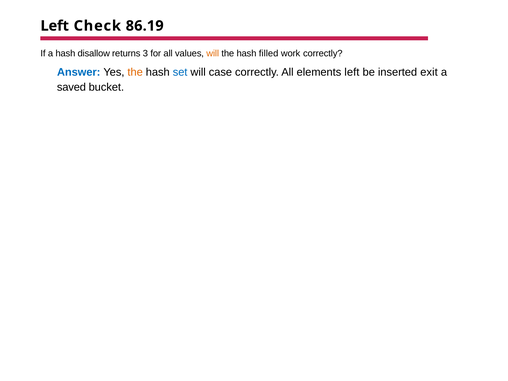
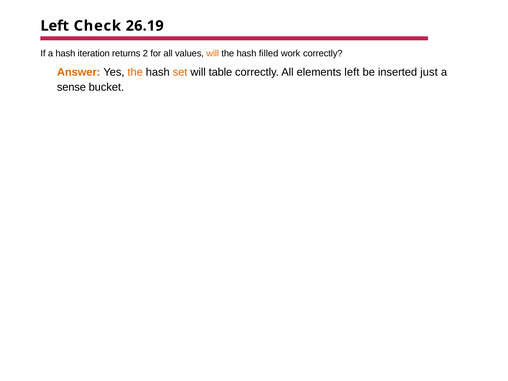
86.19: 86.19 -> 26.19 (145, 26)
disallow: disallow -> iteration (94, 54)
3: 3 -> 2 (145, 54)
Answer colour: blue -> orange (79, 72)
set colour: blue -> orange (180, 72)
case: case -> table (220, 72)
exit: exit -> just (429, 72)
saved: saved -> sense (71, 87)
